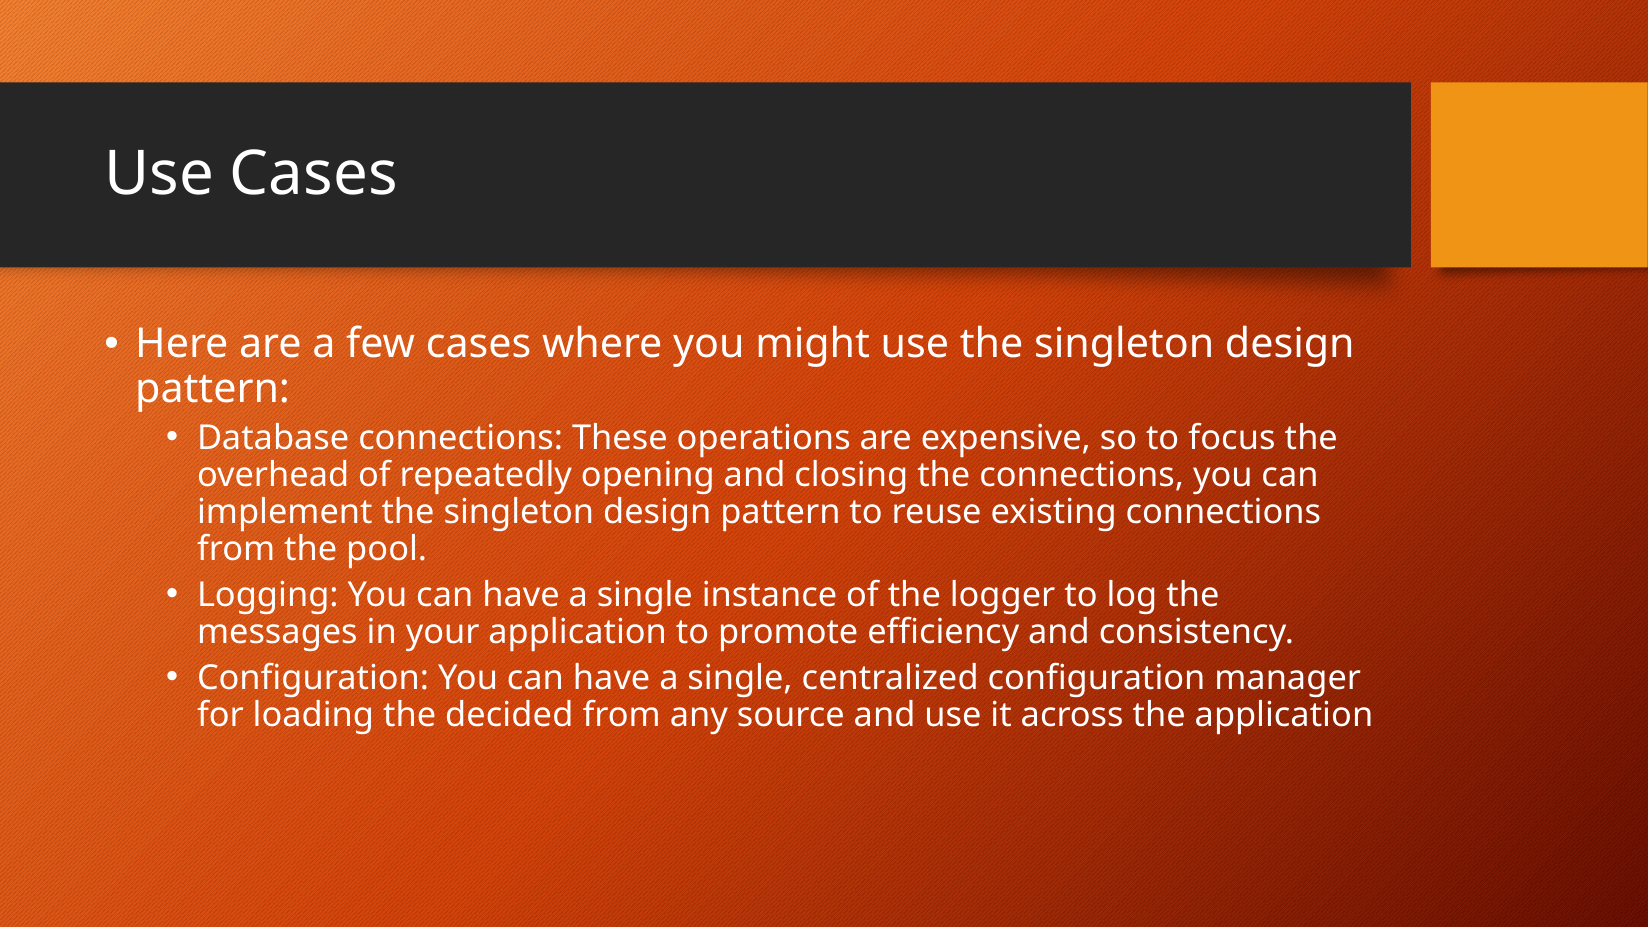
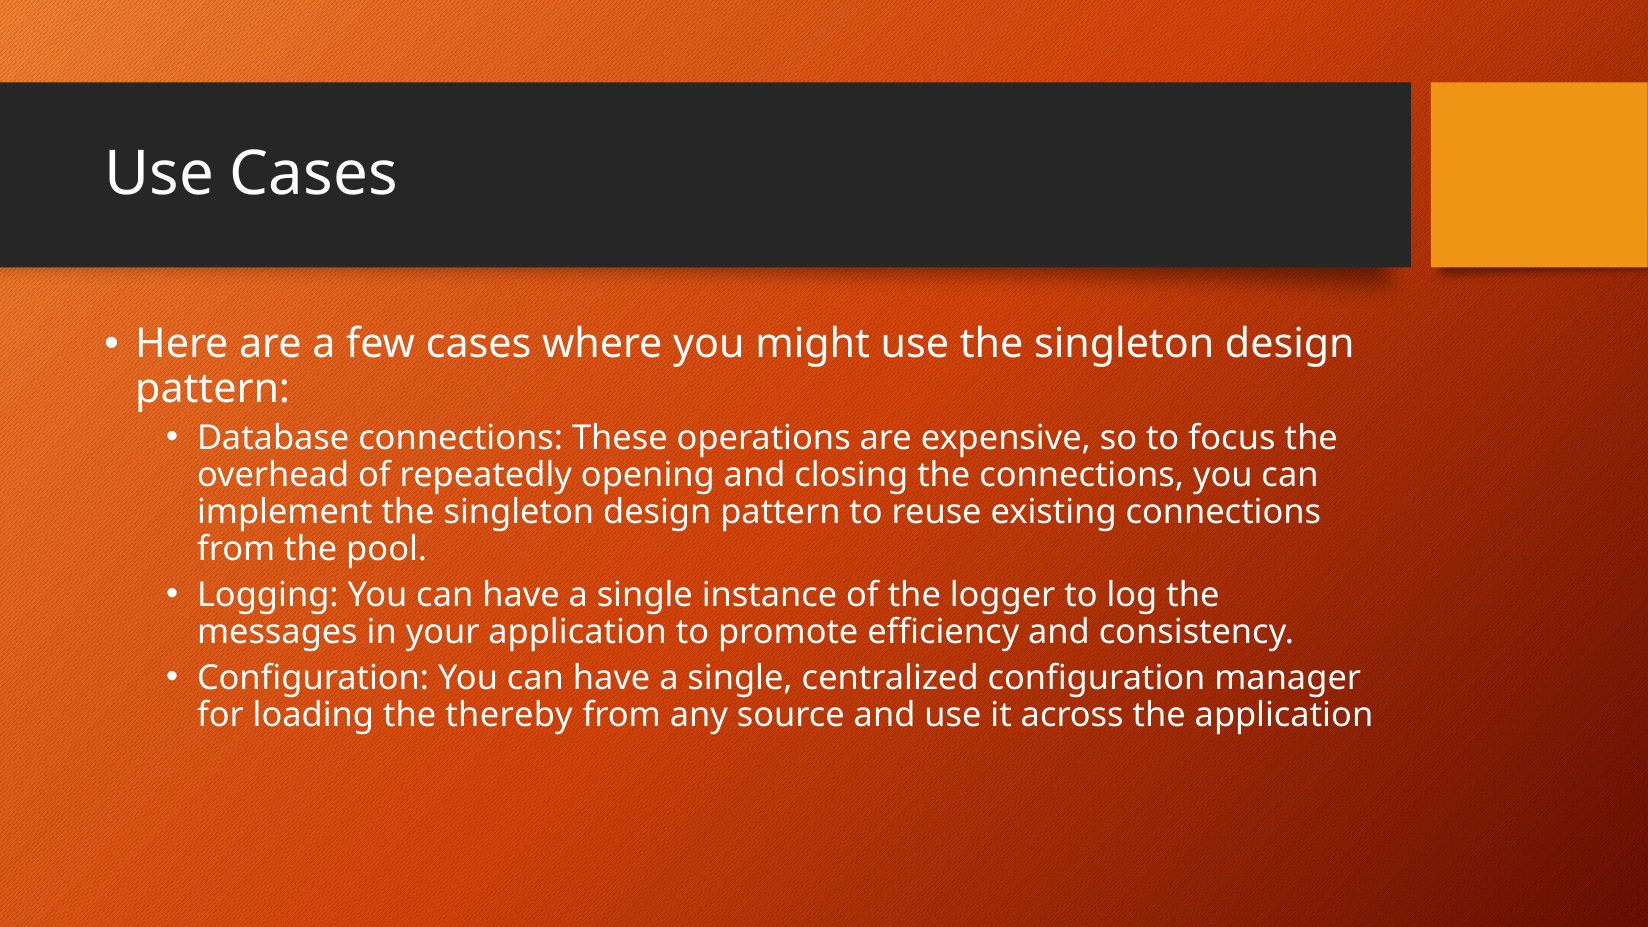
decided: decided -> thereby (509, 715)
